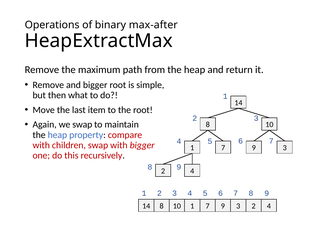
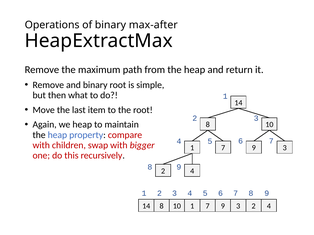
and bigger: bigger -> binary (95, 85)
we swap: swap -> heap (82, 125)
